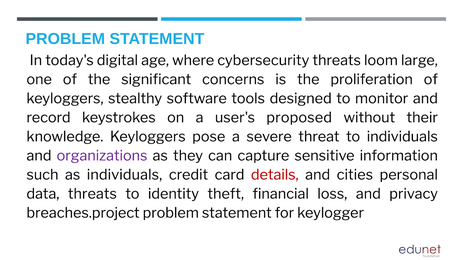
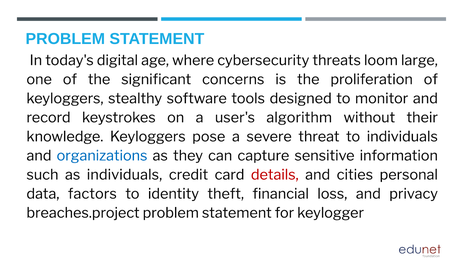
proposed: proposed -> algorithm (299, 118)
organizations colour: purple -> blue (102, 156)
data threats: threats -> factors (92, 194)
